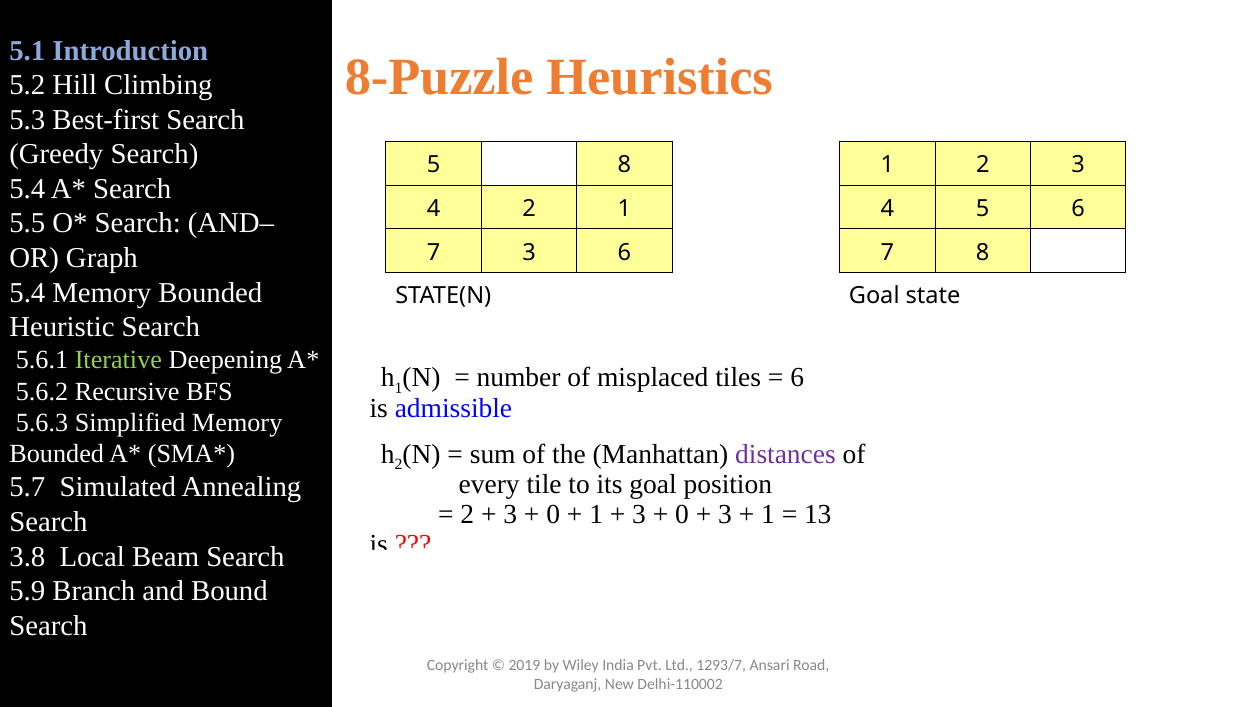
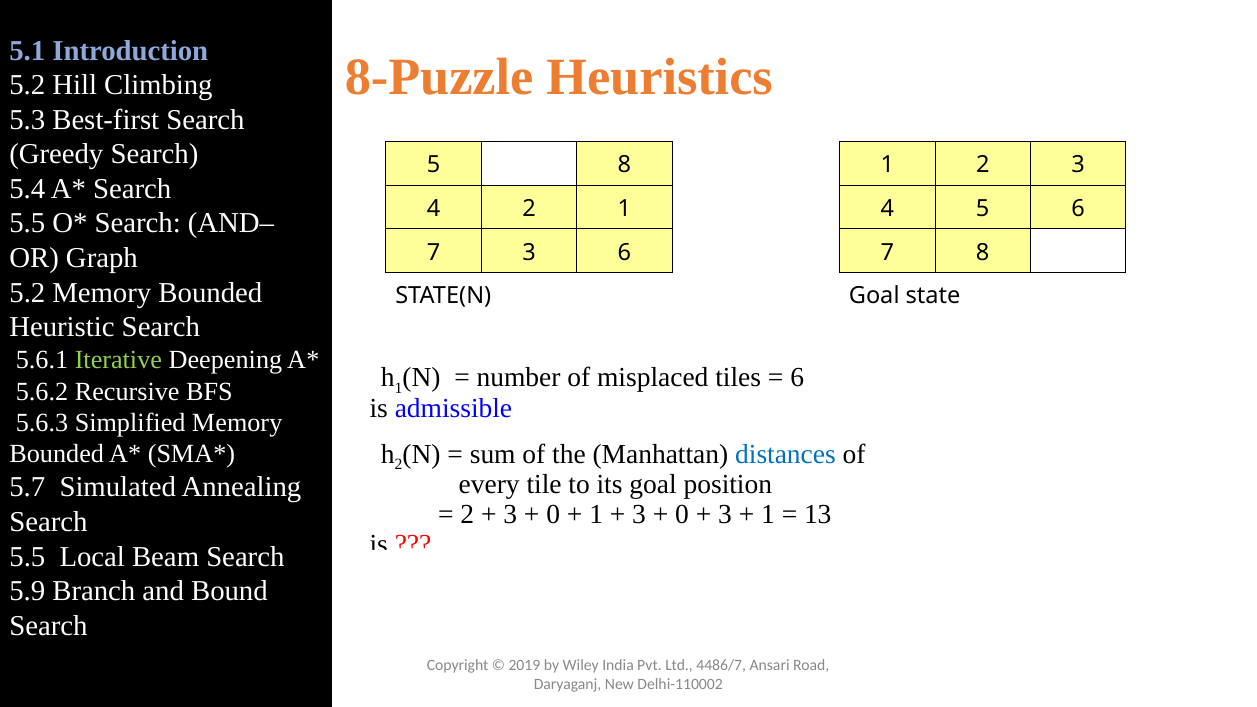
5.4: 5.4 -> 5.2 (27, 293)
distances colour: purple -> blue (785, 454)
3.8: 3.8 -> 5.5 (27, 557)
1293/7: 1293/7 -> 4486/7 (721, 666)
